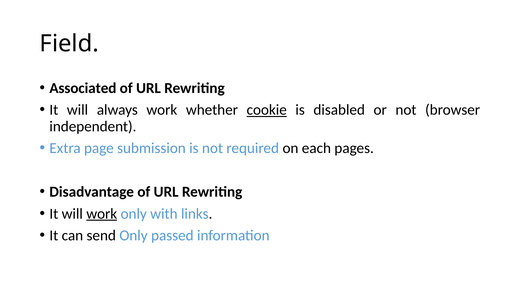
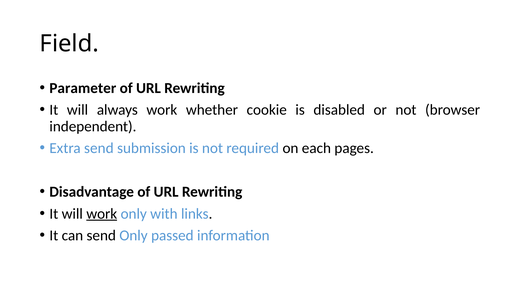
Associated: Associated -> Parameter (83, 88)
cookie underline: present -> none (267, 110)
Extra page: page -> send (99, 148)
